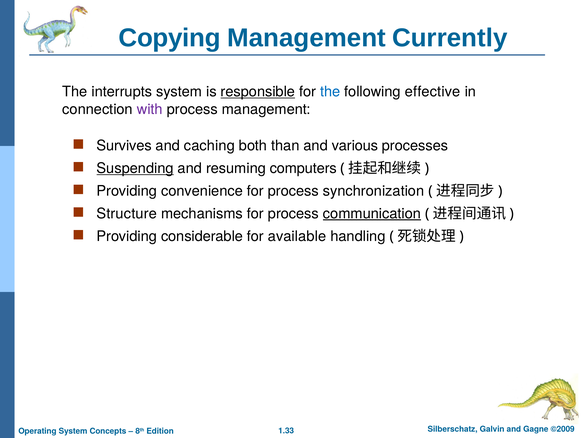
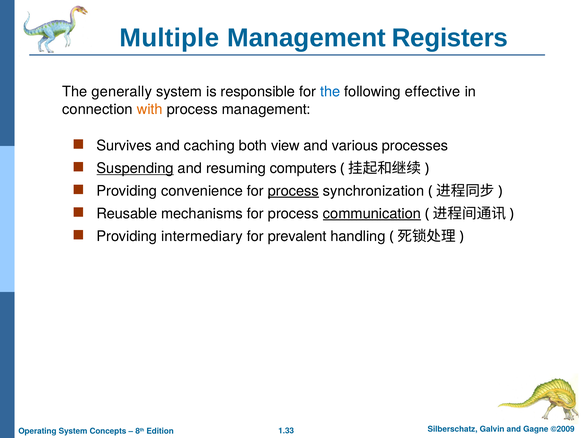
Copying: Copying -> Multiple (169, 38)
Currently: Currently -> Registers (450, 38)
interrupts: interrupts -> generally (122, 92)
responsible underline: present -> none (258, 92)
with colour: purple -> orange (150, 109)
than: than -> view (285, 146)
process underline: none -> present (293, 191)
Structure: Structure -> Reusable (127, 214)
considerable: considerable -> intermediary (202, 236)
available: available -> prevalent (297, 236)
